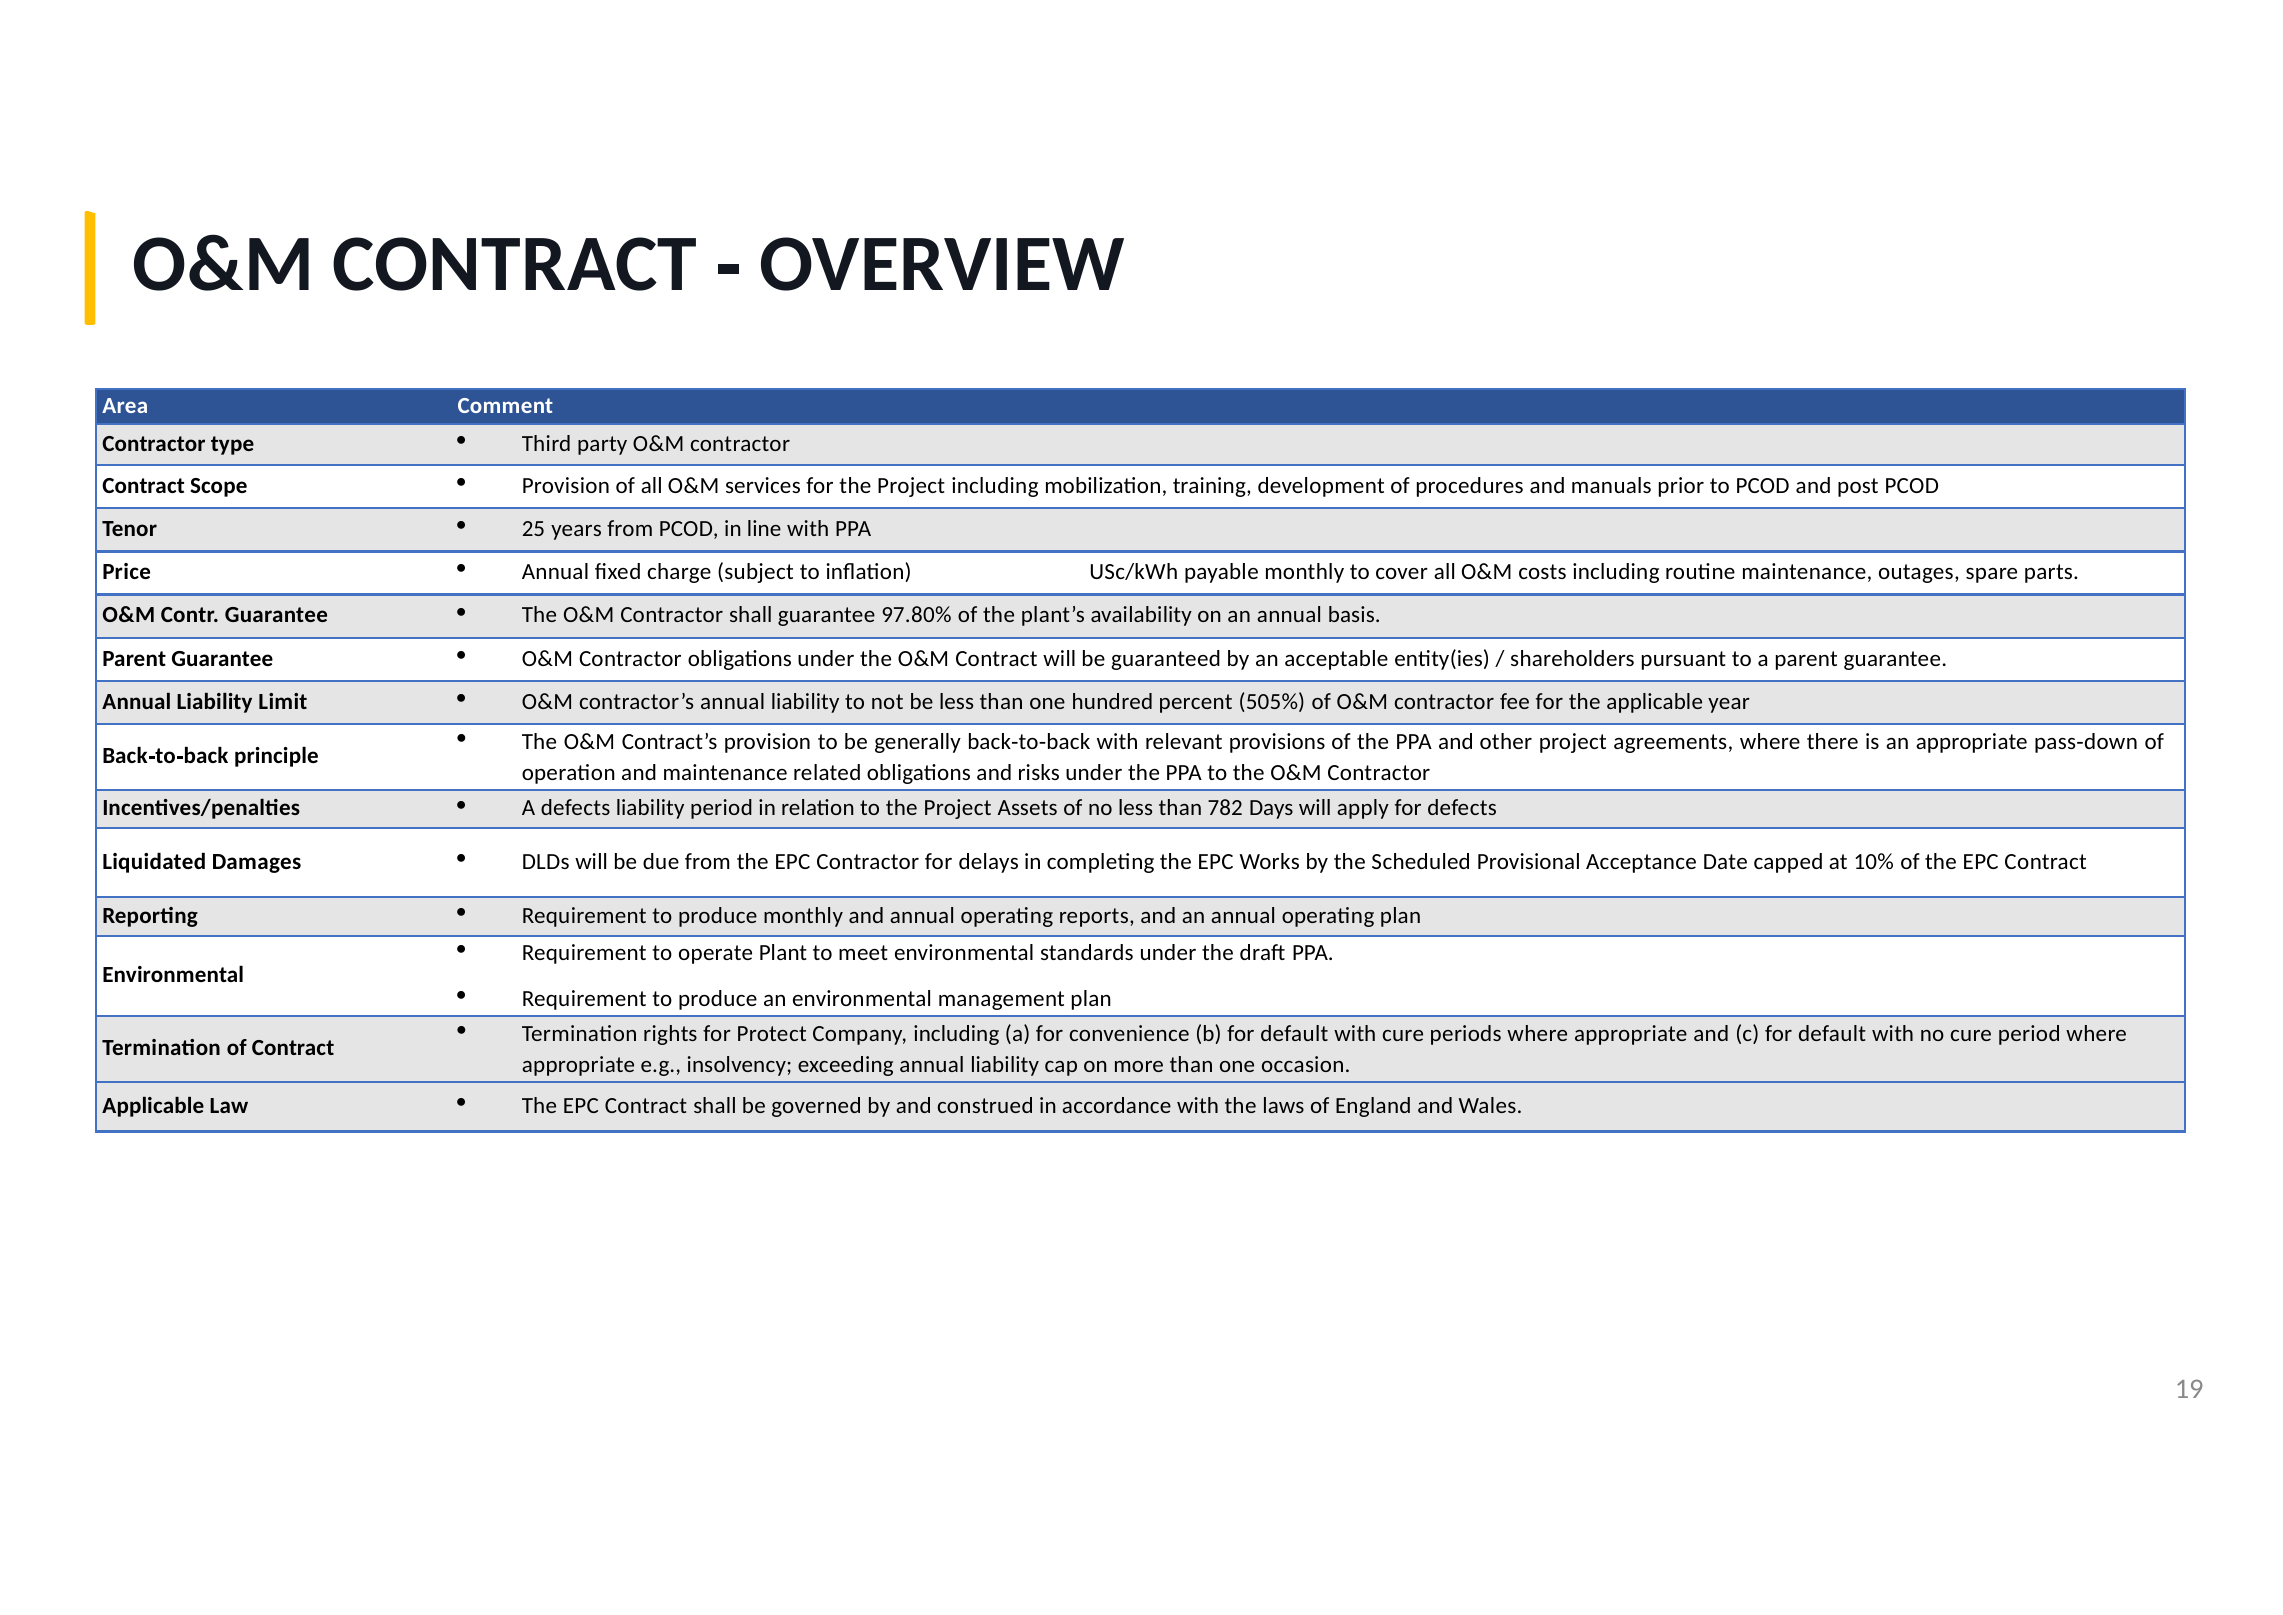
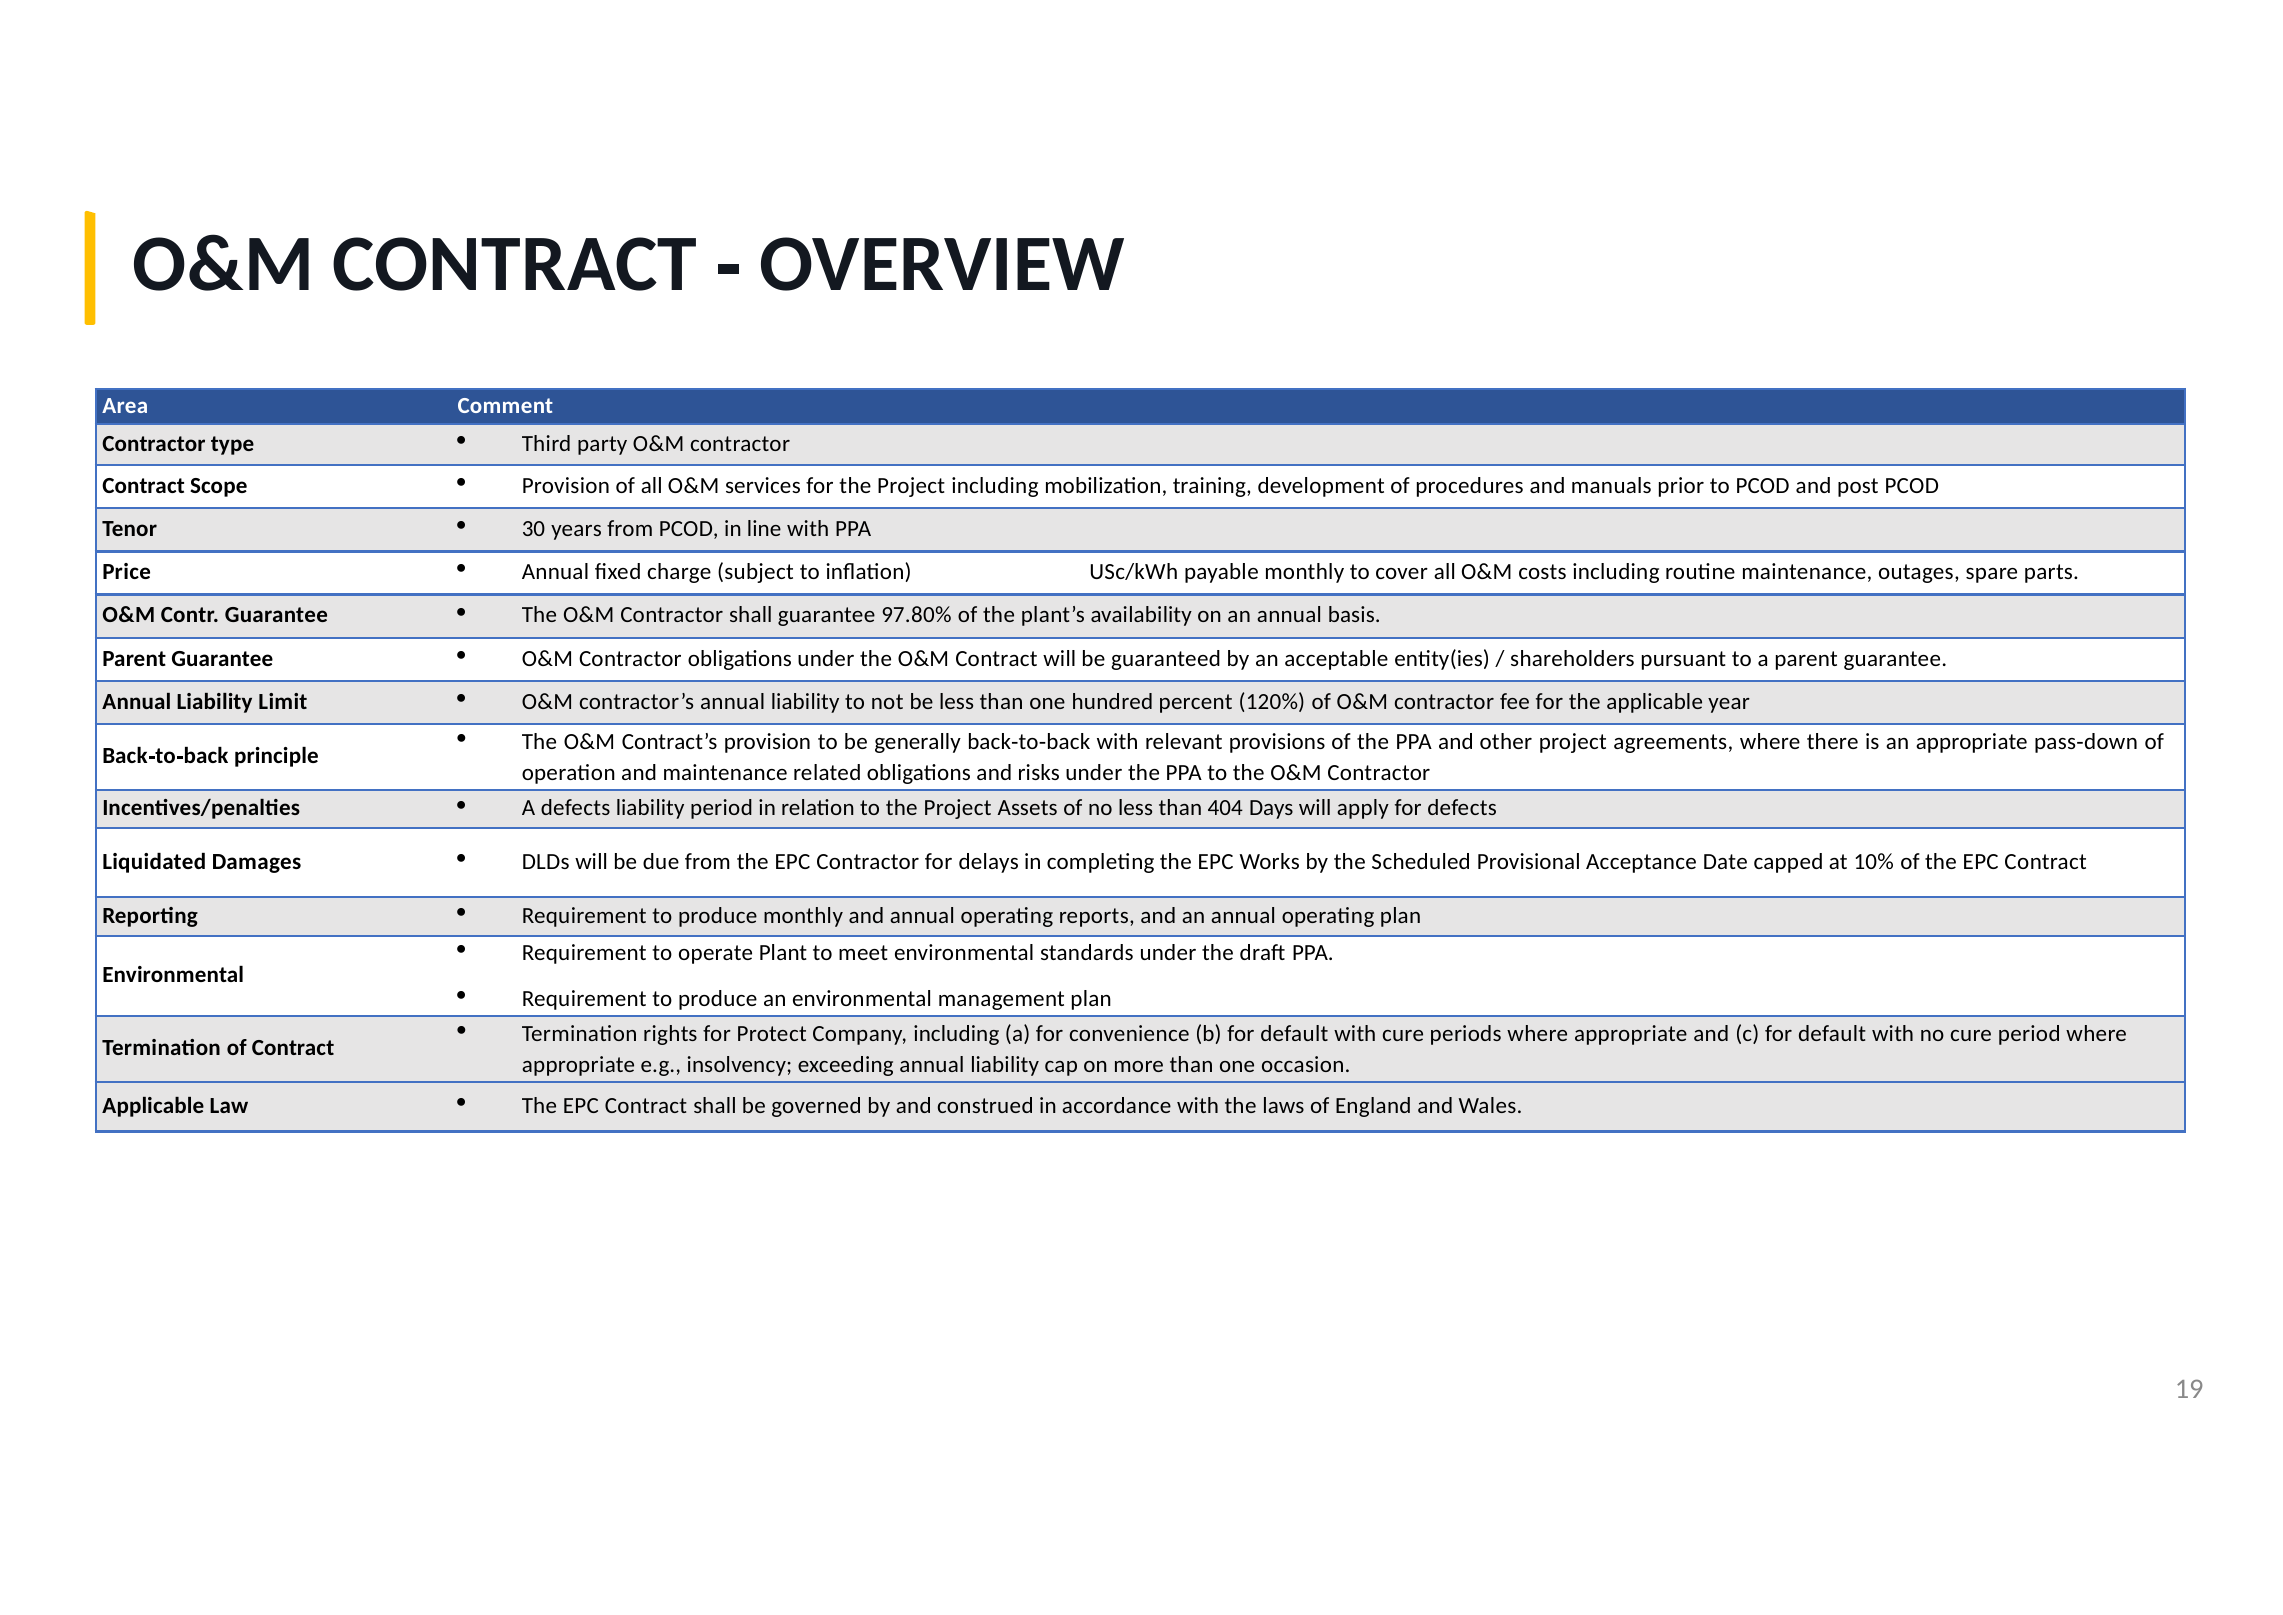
25: 25 -> 30 (533, 529)
505%: 505% -> 120% (1272, 702)
782: 782 -> 404 (1225, 808)
